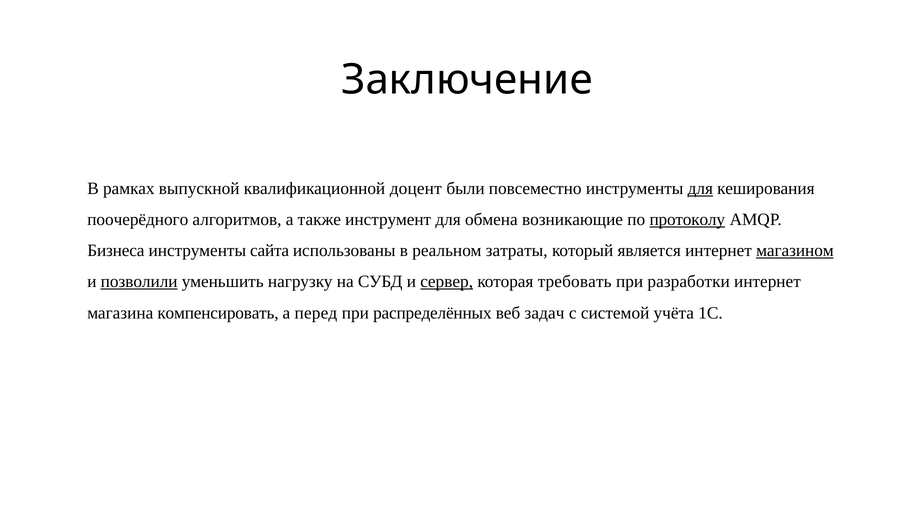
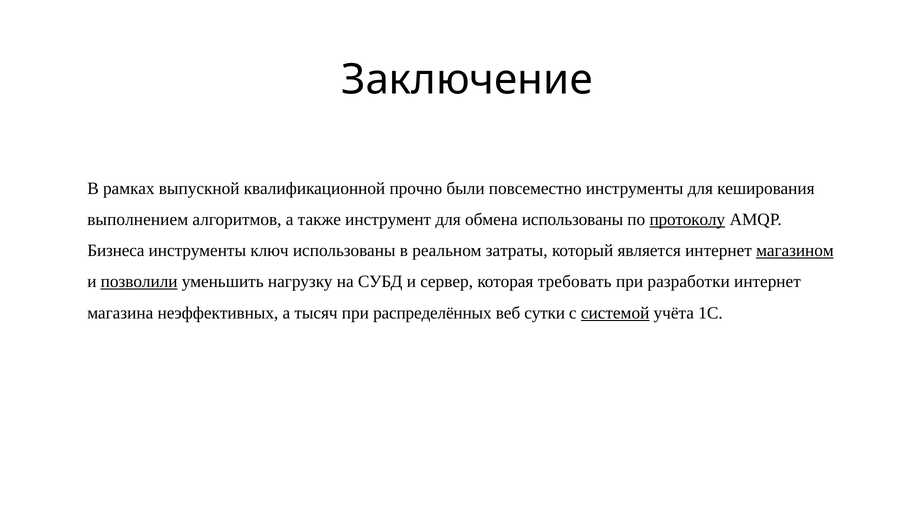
доцент: доцент -> прочно (416, 188)
для underline: present -> none (700, 188)
поочерёдного: поочерёдного -> выполнением (138, 219)
обмена возникающие: возникающие -> использованы (573, 219)
сайта: сайта -> ключ (270, 250)
сервер underline: present -> none (447, 282)
компенсировать: компенсировать -> неэффективных (218, 313)
перед: перед -> тысяч (316, 313)
задач: задач -> сутки (545, 313)
системой underline: none -> present (615, 313)
